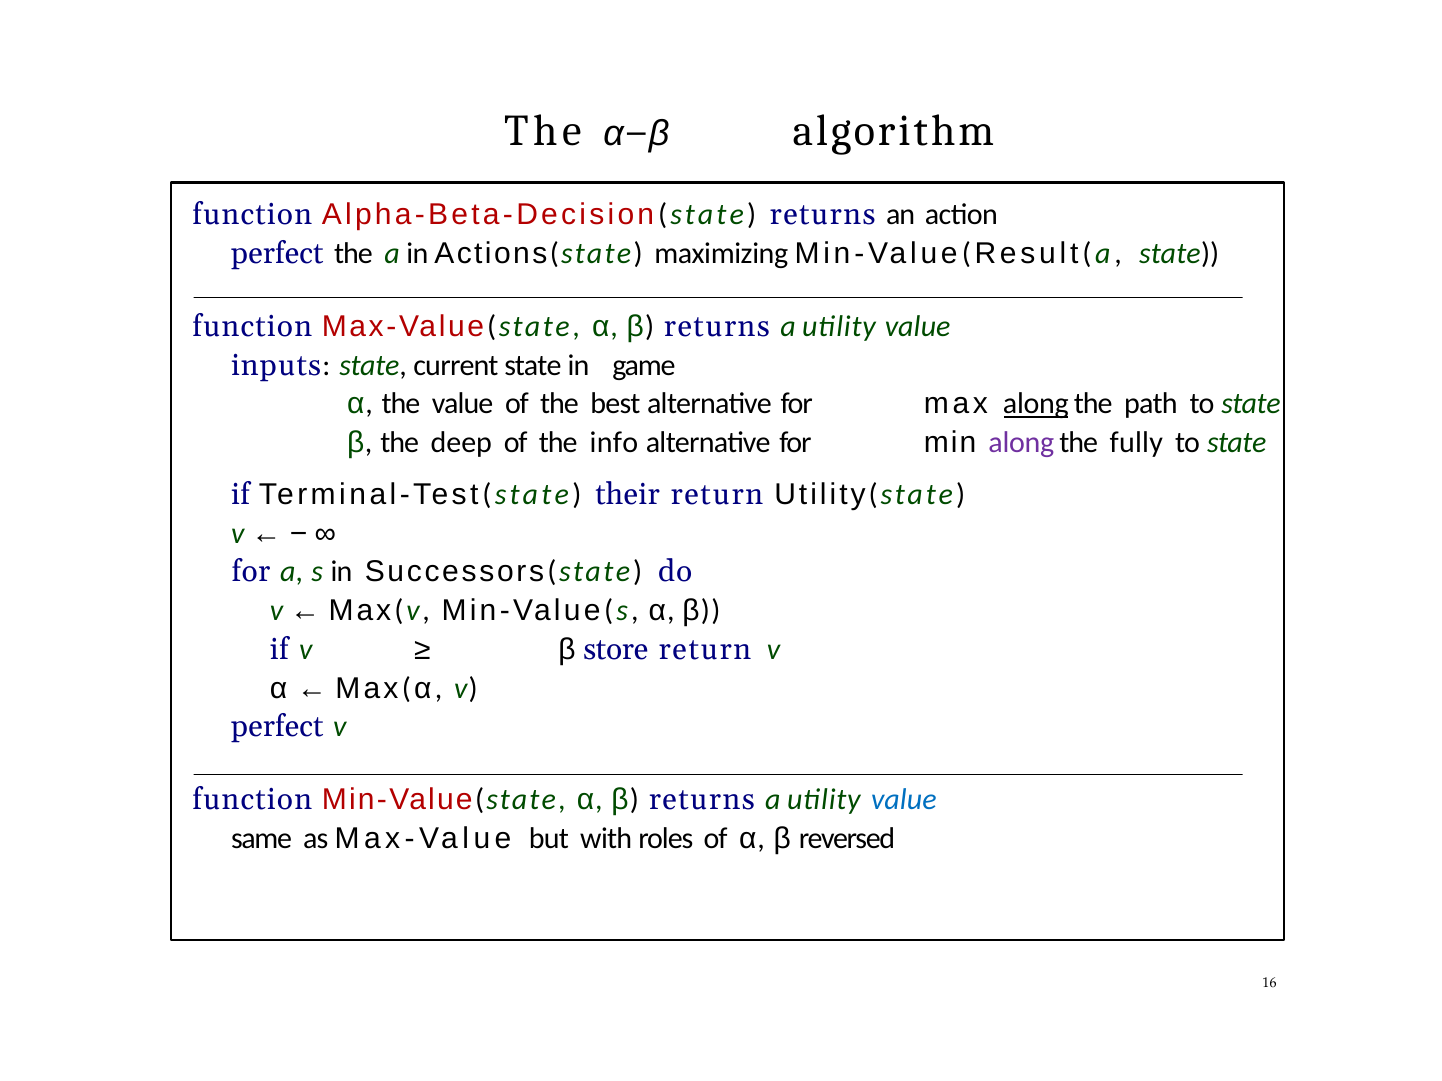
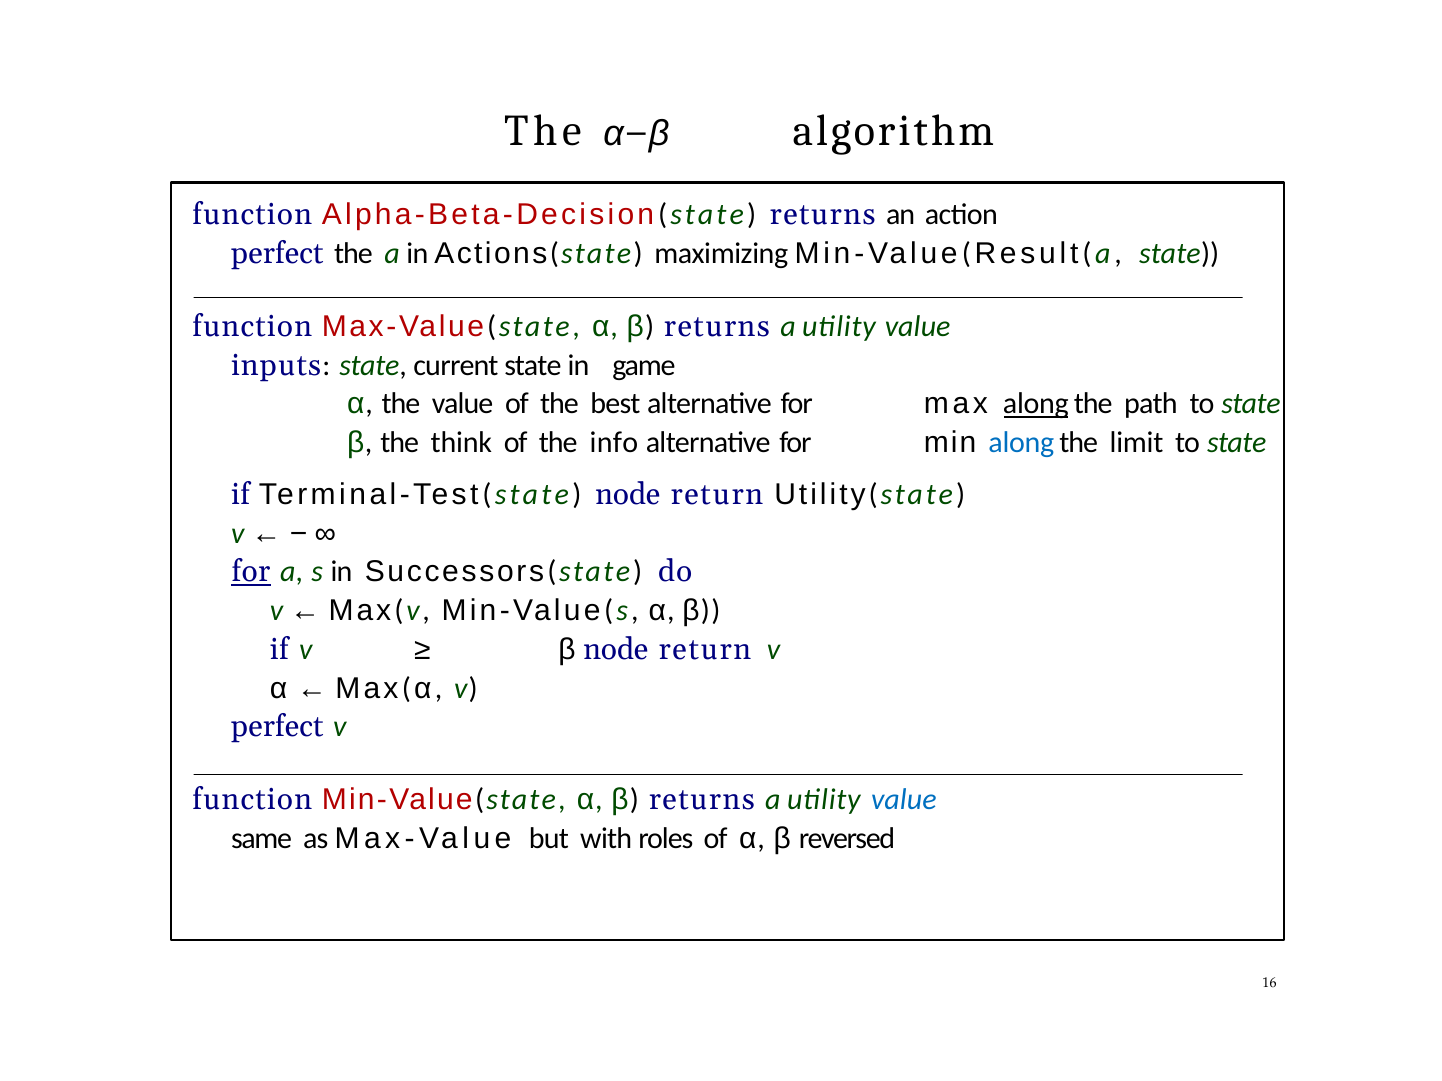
deep: deep -> think (461, 443)
along colour: purple -> blue (1021, 443)
fully: fully -> limit (1137, 443)
Terminal-Test(state their: their -> node (628, 495)
for underline: none -> present (251, 572)
β store: store -> node (616, 650)
